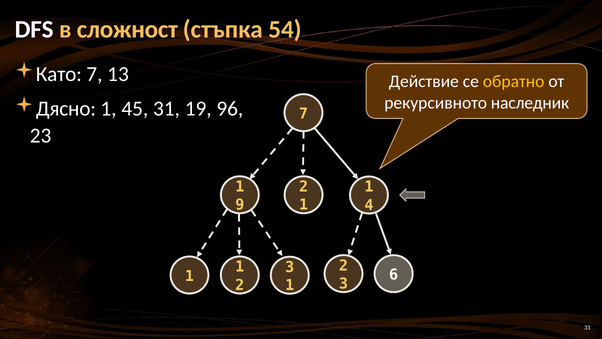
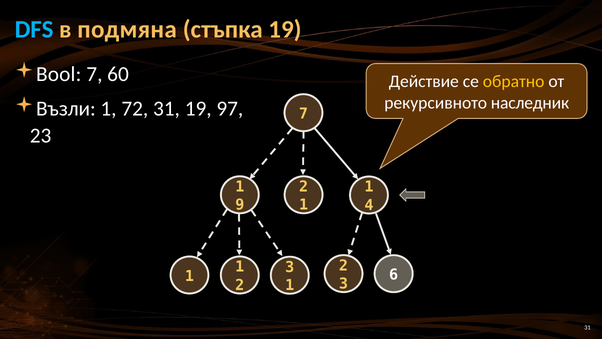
DFS colour: white -> light blue (34, 29)
сложност: сложност -> подмяна (127, 29)
стъпка 54: 54 -> 19 (285, 29)
Като: Като -> Bool (59, 74)
13: 13 -> 60 (118, 74)
Дясно: Дясно -> Възли (66, 109)
45: 45 -> 72 (135, 109)
96: 96 -> 97 (230, 109)
